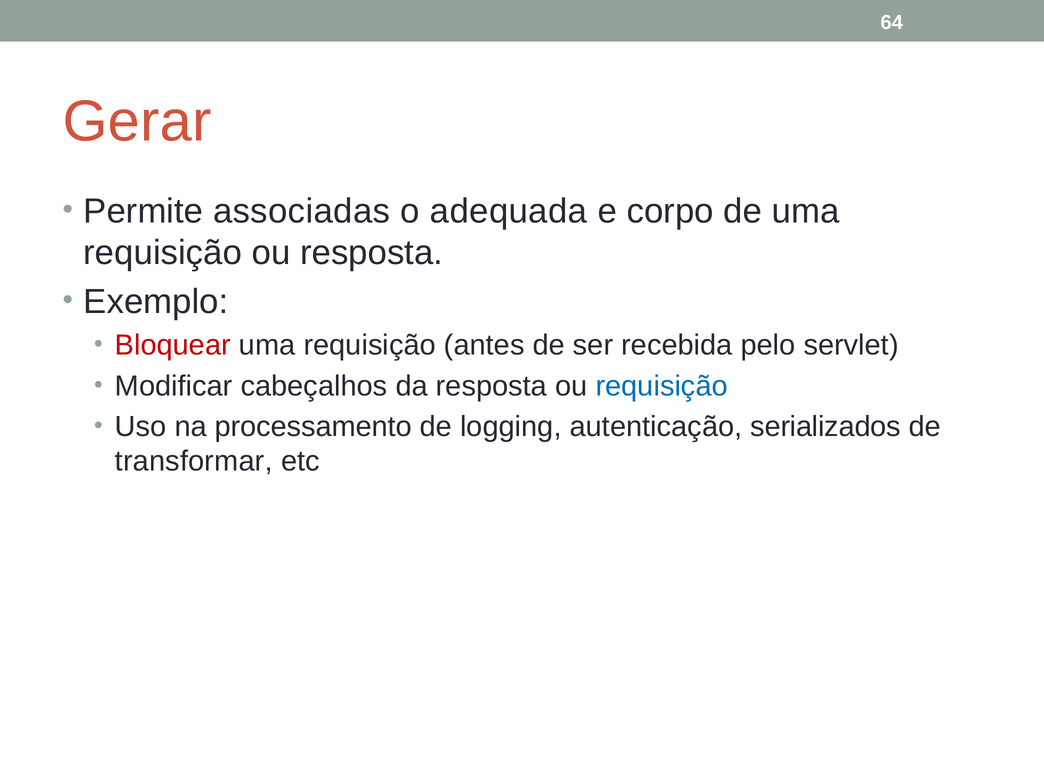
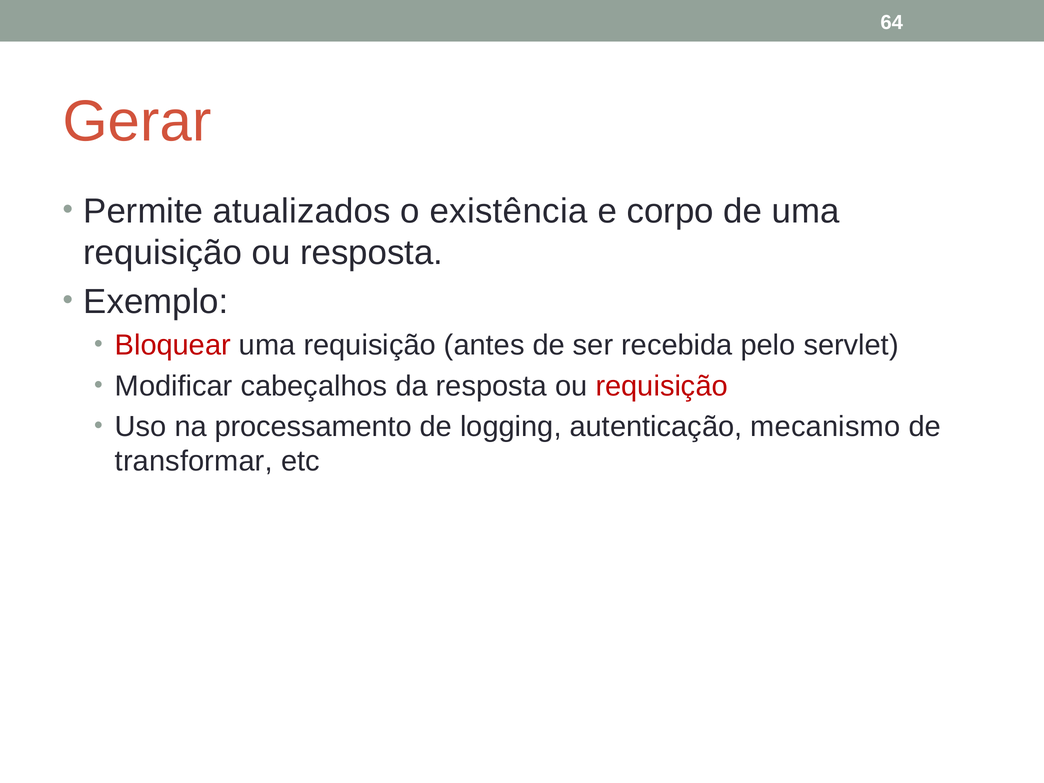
associadas: associadas -> atualizados (302, 211)
adequada: adequada -> existência (509, 211)
requisição colour: blue -> red (662, 386)
serializados: serializados -> mecanismo (825, 427)
